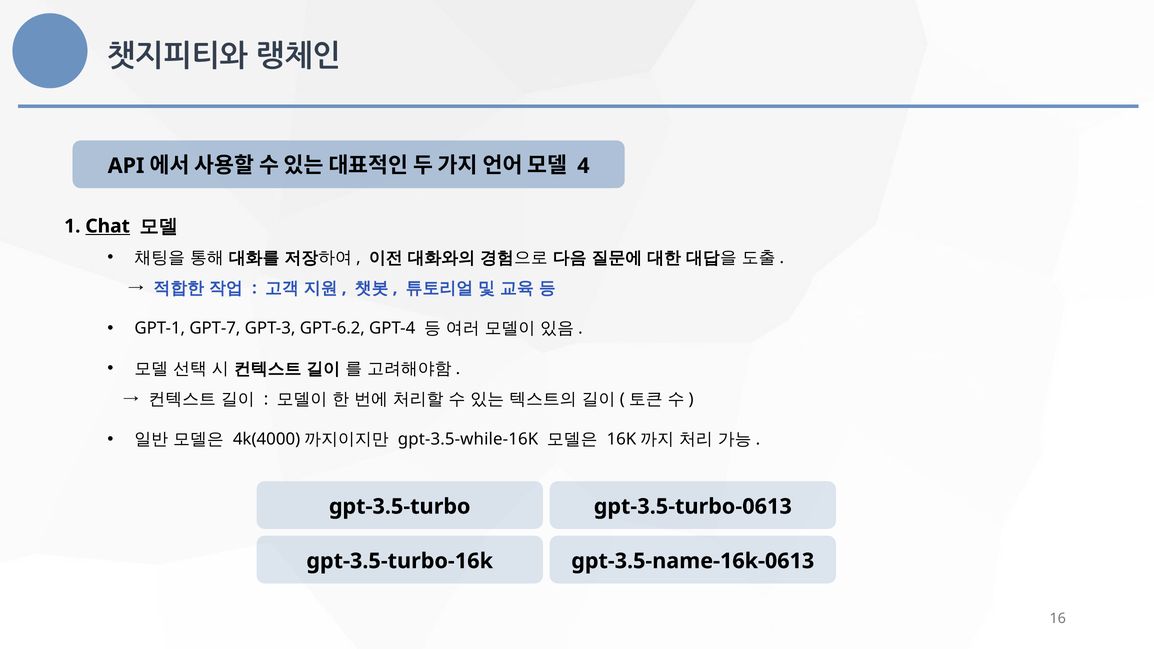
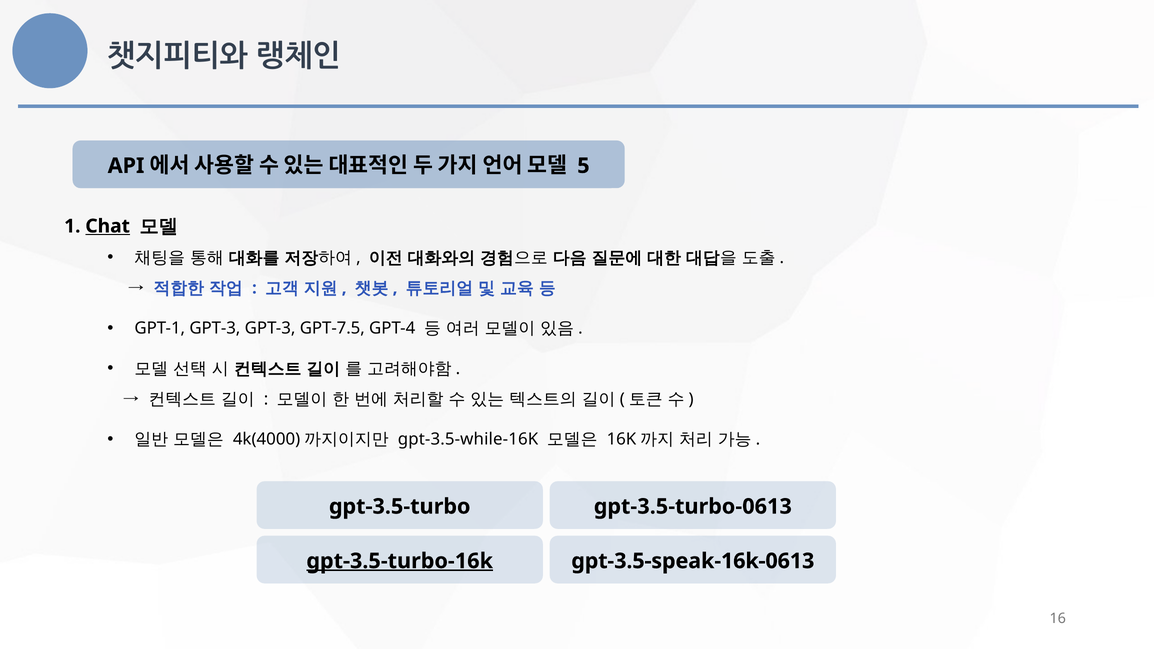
4: 4 -> 5 (583, 166)
GPT-1 GPT-7: GPT-7 -> GPT-3 (215, 328)
GPT-6.2: GPT-6.2 -> GPT-7.5 (332, 328)
gpt-3.5-turbo-16k underline: none -> present (400, 561)
gpt-3.5-name-16k-0613: gpt-3.5-name-16k-0613 -> gpt-3.5-speak-16k-0613 (693, 561)
